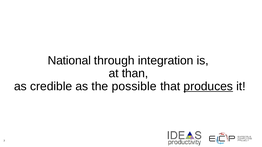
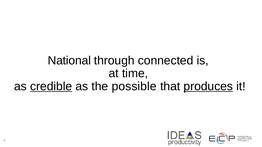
integration: integration -> connected (166, 61)
than: than -> time (135, 74)
credible underline: none -> present (51, 87)
